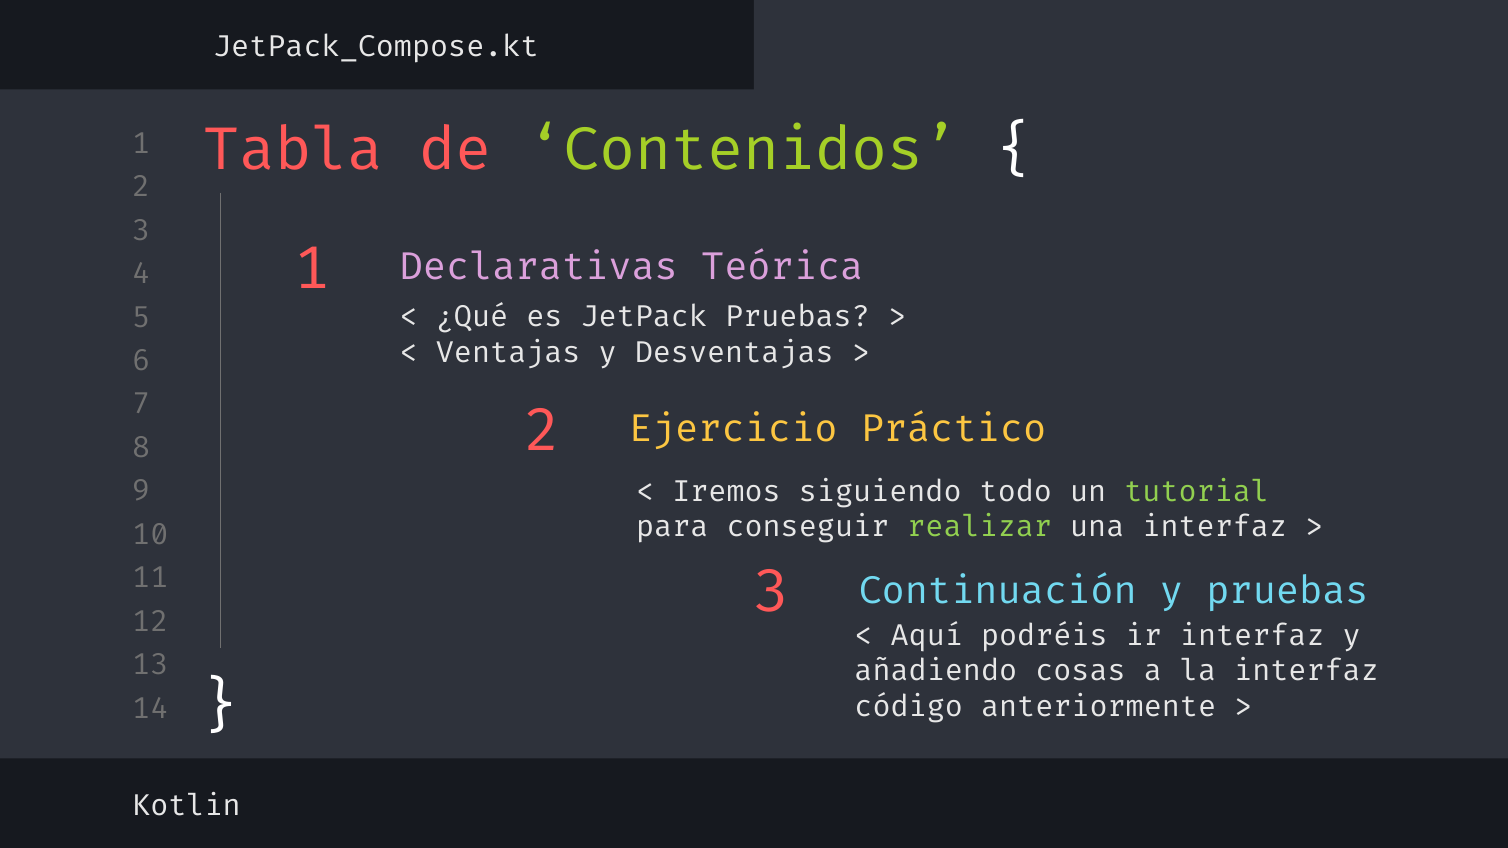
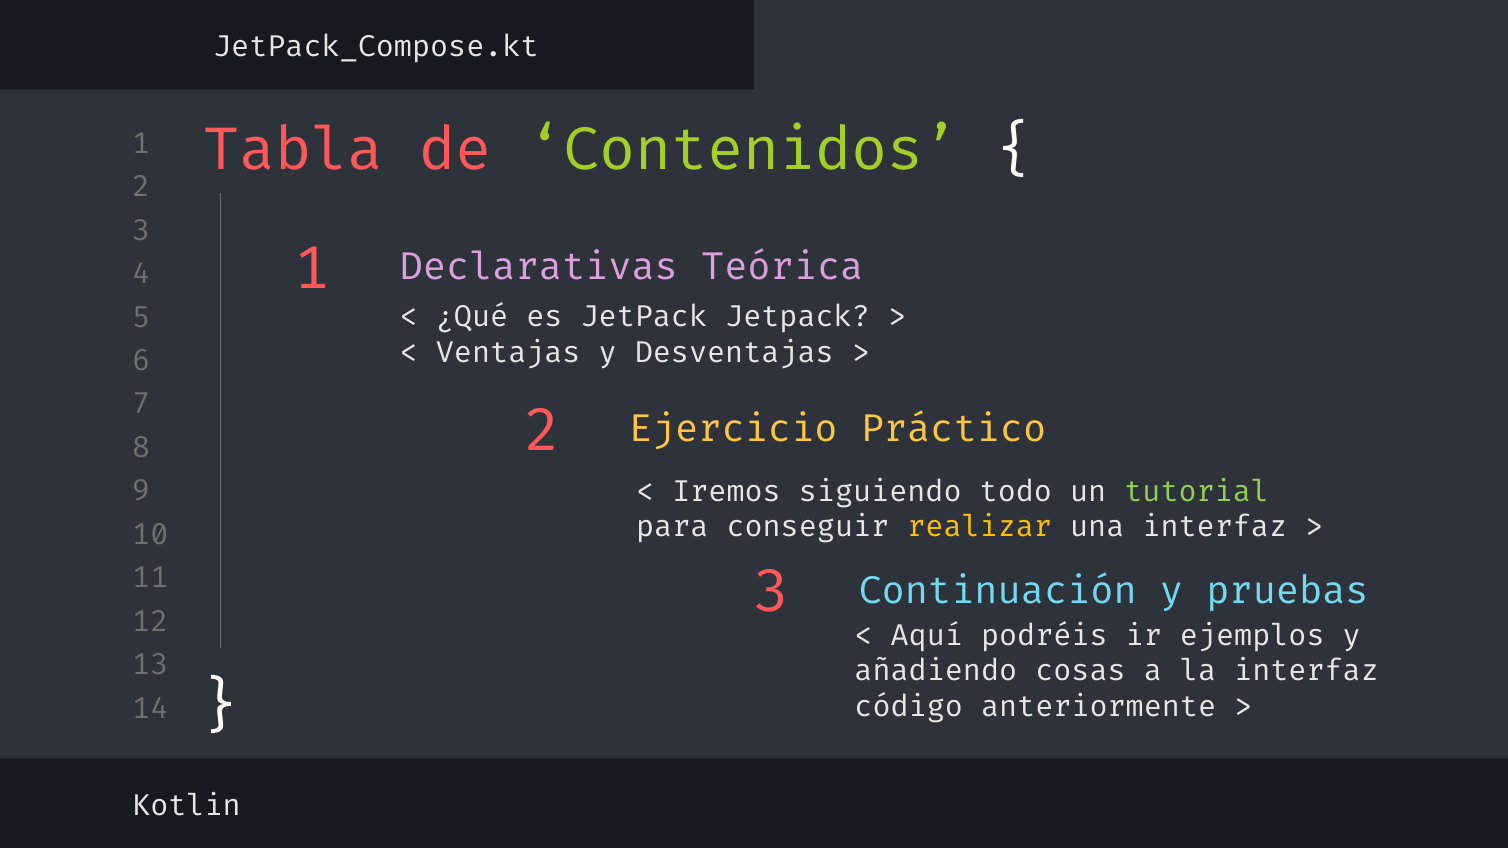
JetPack Pruebas: Pruebas -> Jetpack (798, 317)
realizar colour: light green -> yellow (980, 527)
ir interfaz: interfaz -> ejemplos (1252, 636)
